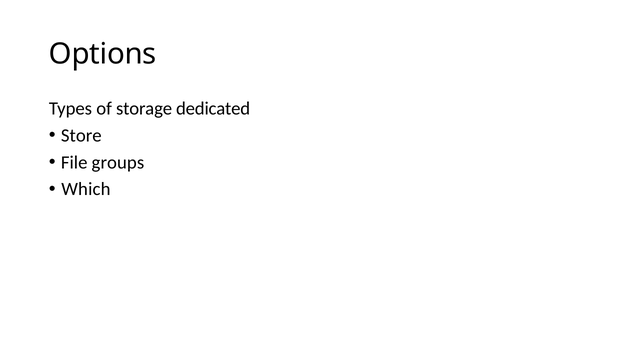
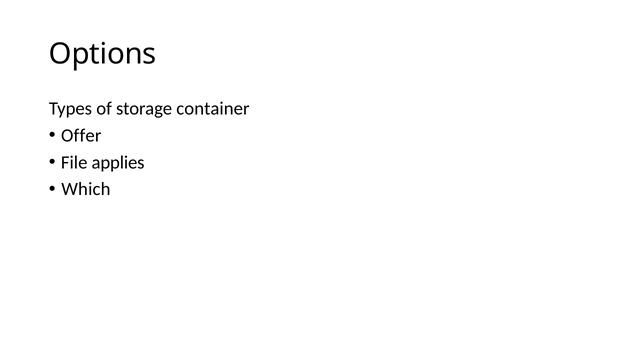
dedicated: dedicated -> container (213, 109)
Store: Store -> Offer (81, 135)
groups: groups -> applies (118, 162)
